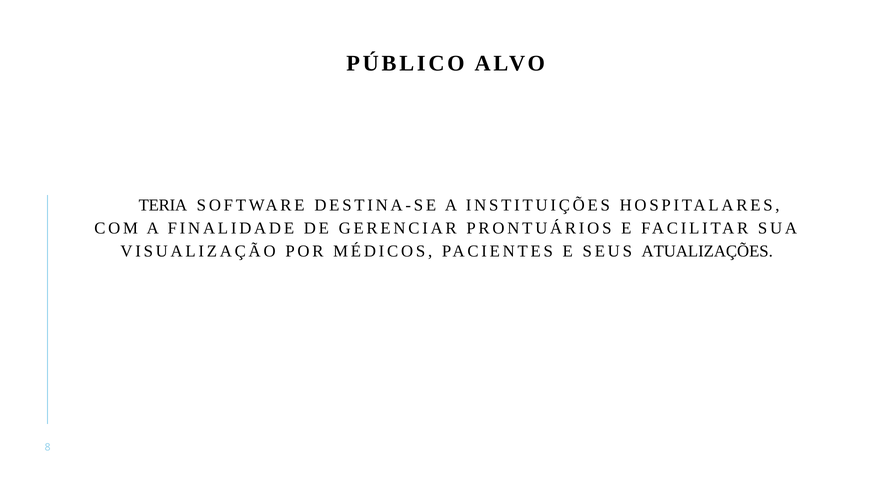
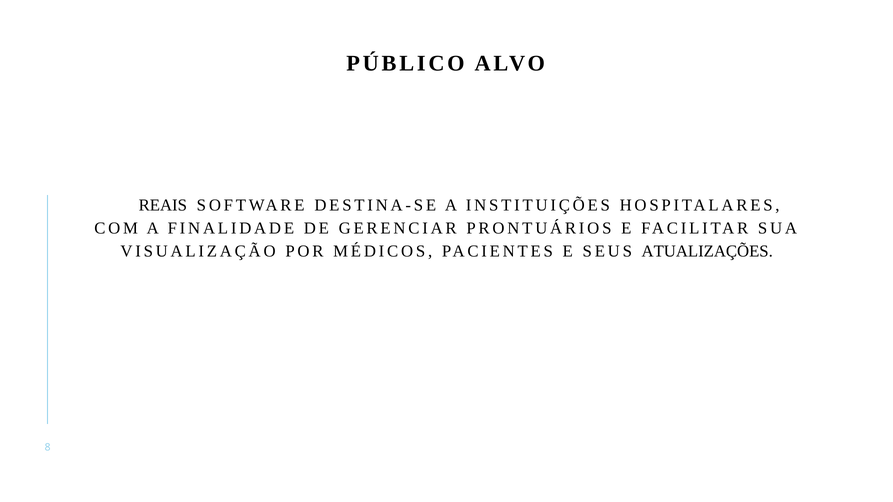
TERIA: TERIA -> REAIS (163, 205)
